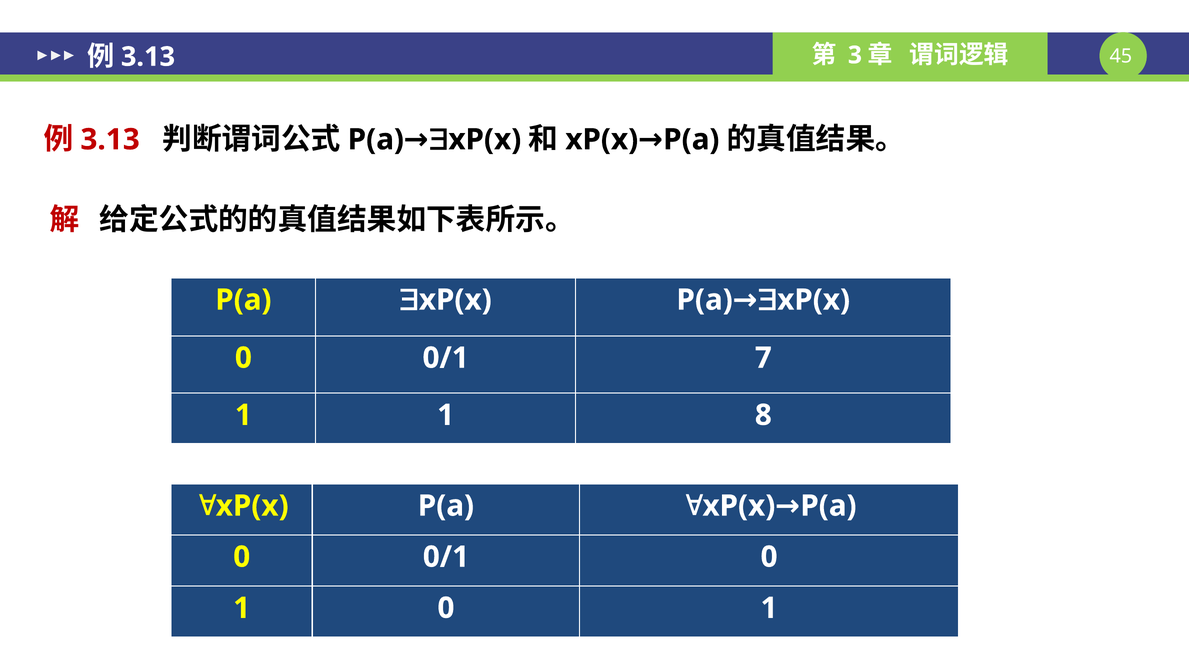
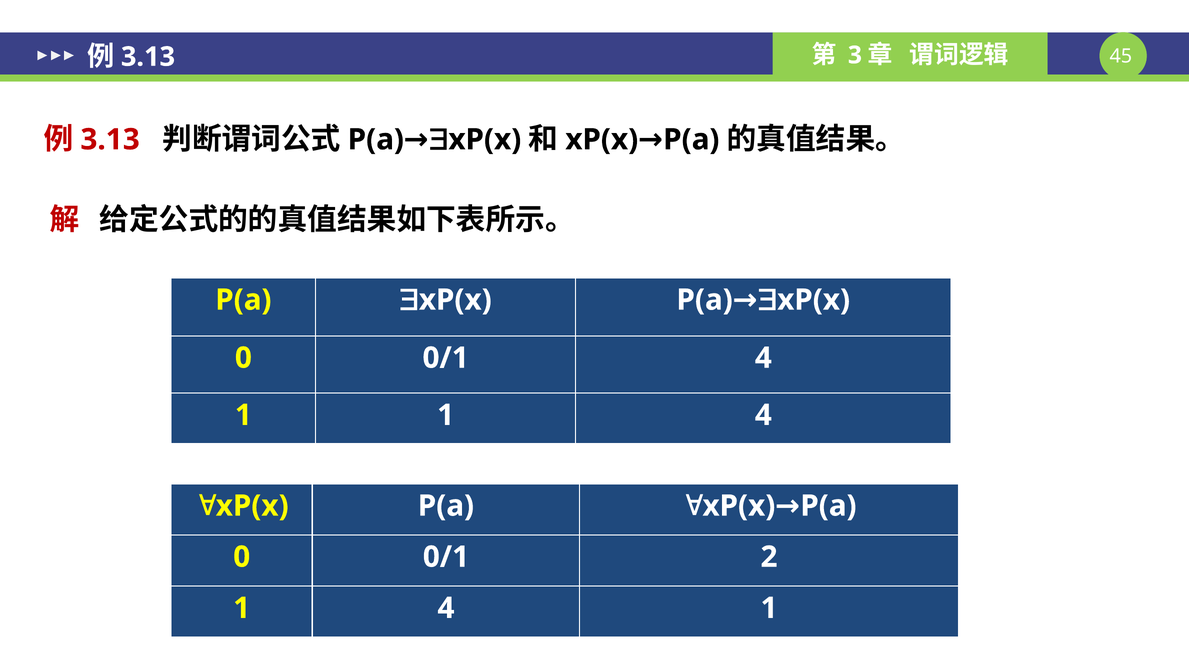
0/1 7: 7 -> 4 (763, 358)
1 1 8: 8 -> 4 (763, 415)
0/1 0: 0 -> 2 (769, 557)
0: 0 -> 4 (446, 608)
